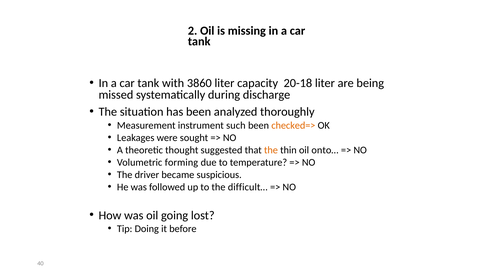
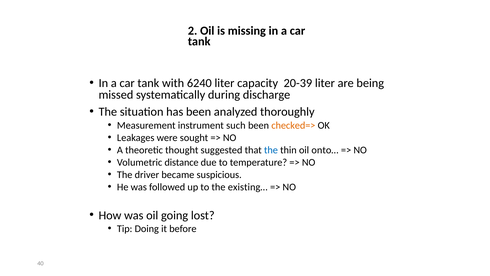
3860: 3860 -> 6240 (199, 83)
20-18: 20-18 -> 20-39 (298, 83)
the colour: orange -> blue (271, 150)
forming: forming -> distance (182, 162)
difficult…: difficult… -> existing… (248, 187)
